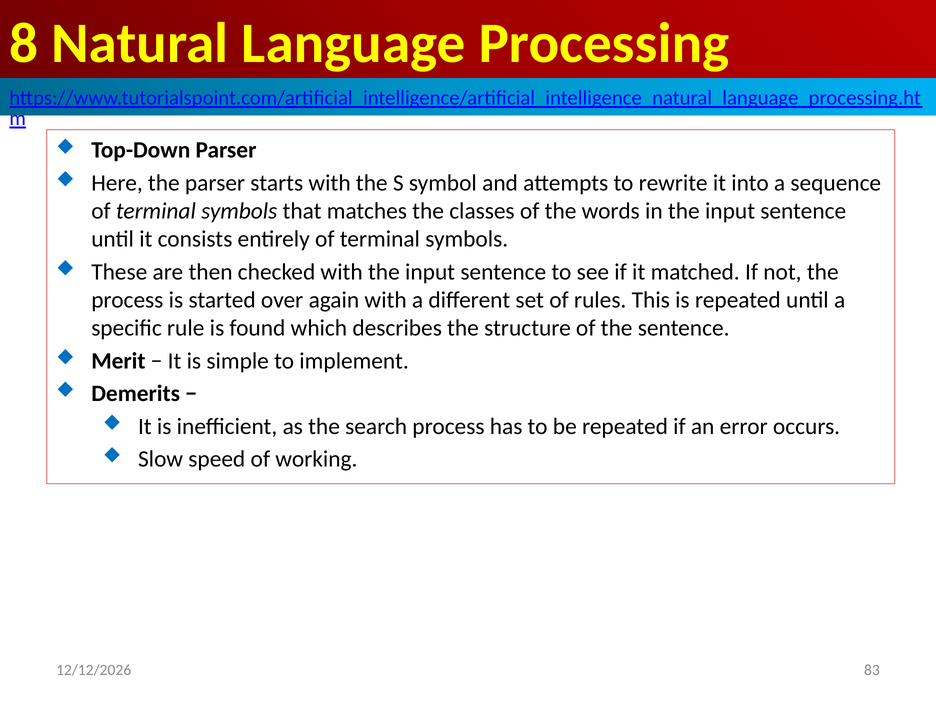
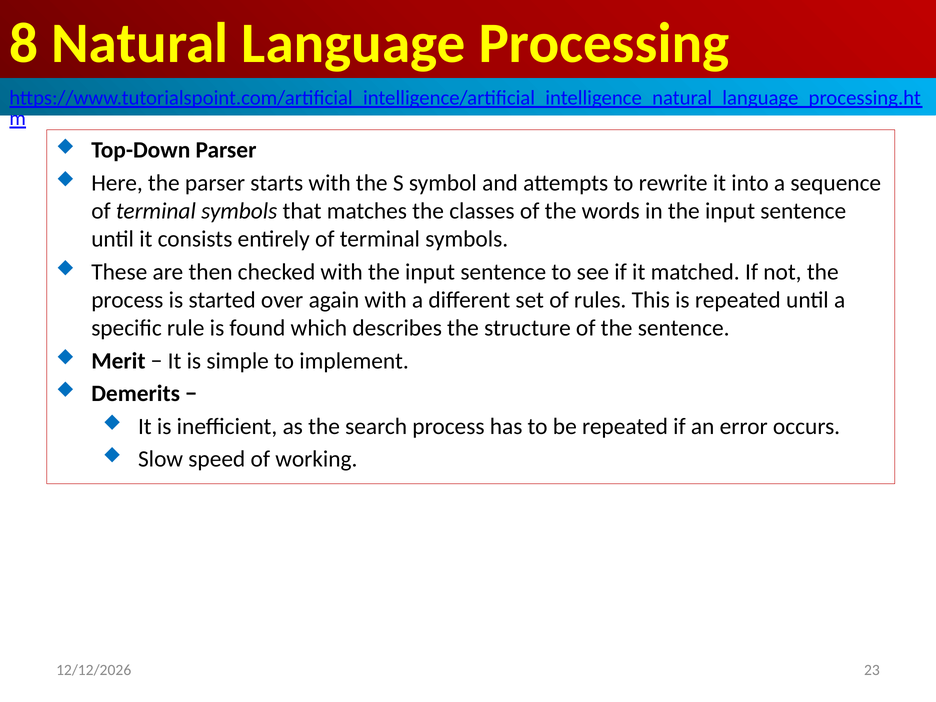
83: 83 -> 23 (872, 670)
